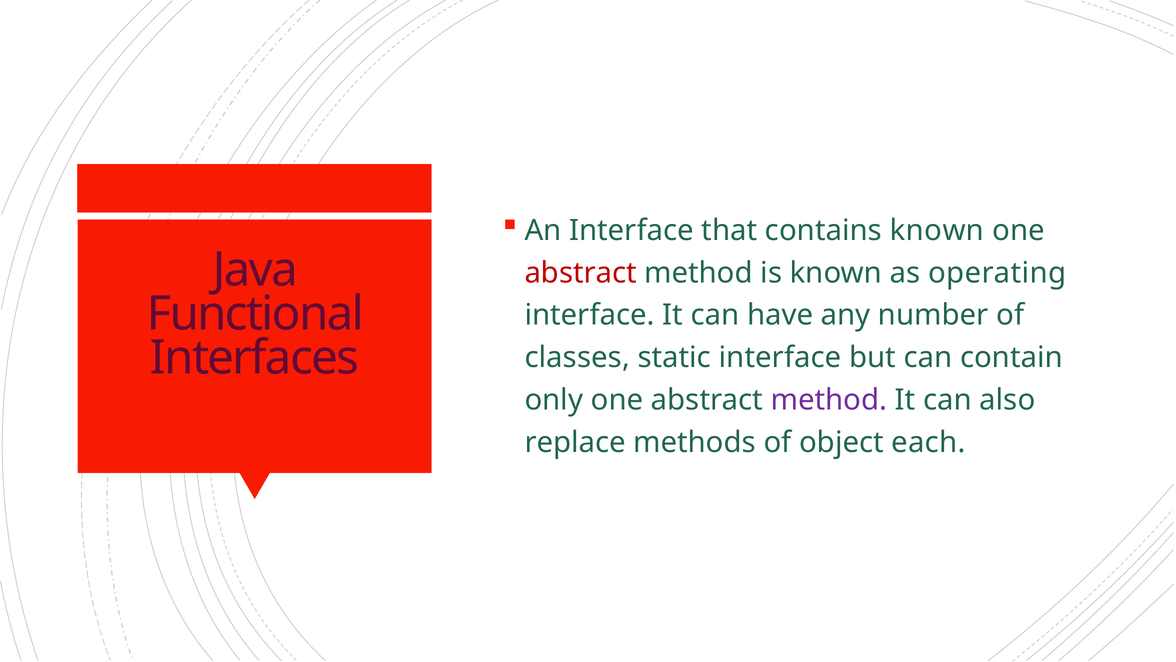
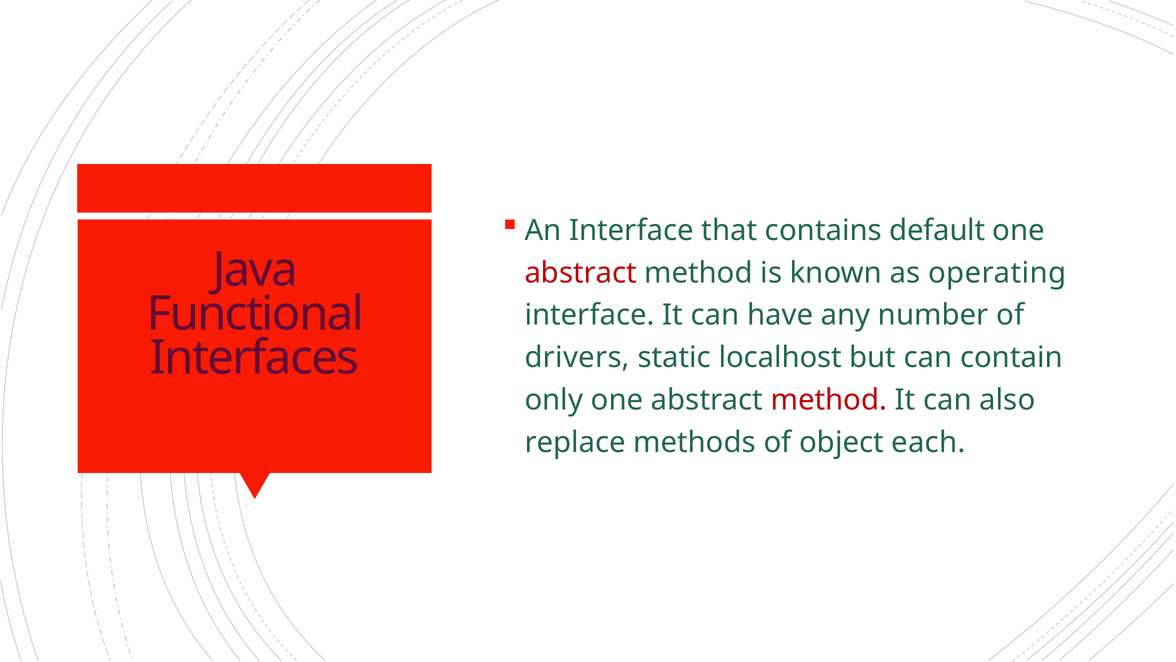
contains known: known -> default (937, 230)
classes: classes -> drivers (577, 357)
static interface: interface -> localhost (780, 357)
method colour: purple -> red (829, 400)
